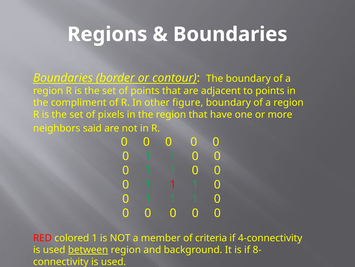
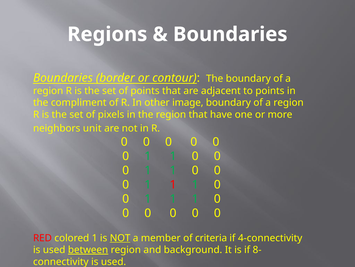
figure: figure -> image (188, 102)
said: said -> unit (92, 128)
NOT underline: none -> present (120, 237)
